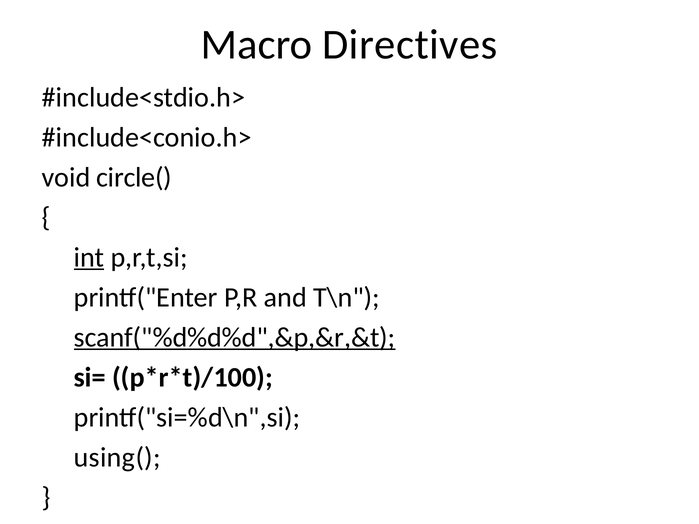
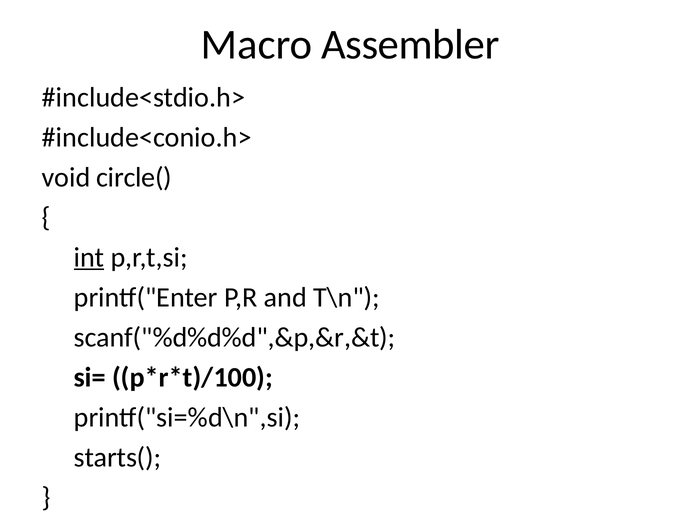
Directives: Directives -> Assembler (410, 45)
scanf("%d%d%d",&p,&r,&t underline: present -> none (235, 337)
using(: using( -> starts( (117, 457)
